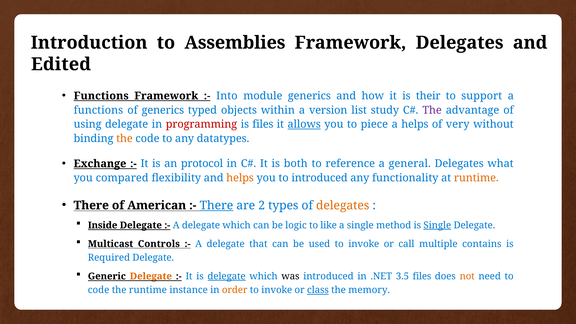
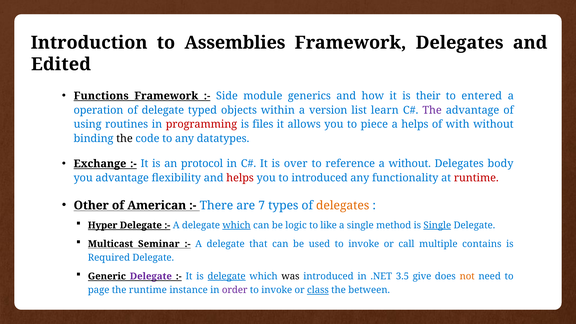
Into: Into -> Side (227, 96)
support: support -> entered (482, 96)
functions: functions -> operation (98, 110)
of generics: generics -> delegate (163, 110)
study: study -> learn (385, 110)
using delegate: delegate -> routines (127, 124)
allows underline: present -> none (304, 124)
very: very -> with (458, 124)
the colour: orange -> black (124, 139)
both: both -> over (296, 164)
a general: general -> without (410, 164)
what: what -> body (500, 164)
you compared: compared -> advantage (122, 178)
helps colour: orange -> red (240, 178)
runtime colour: orange -> red (476, 178)
There: There -> Other (91, 205)
There underline: present -> none (216, 205)
2: 2 -> 7 (262, 205)
Inside: Inside -> Hyper (103, 225)
which underline: none -> present (237, 225)
Controls: Controls -> Seminar (159, 244)
Delegate colour: orange -> purple (151, 276)
3.5 files: files -> give (422, 276)
code: code -> page (99, 290)
order colour: orange -> purple (235, 290)
memory: memory -> between (369, 290)
